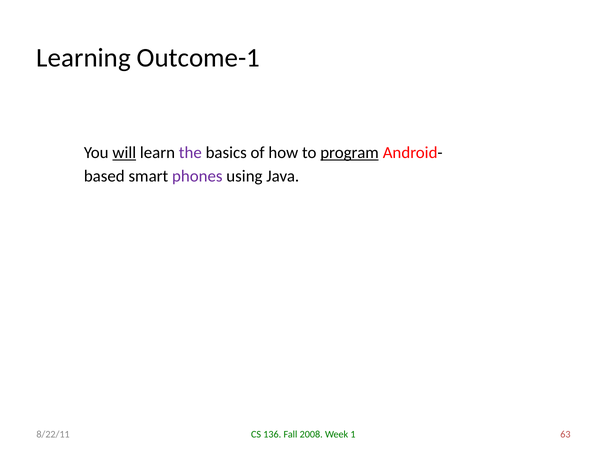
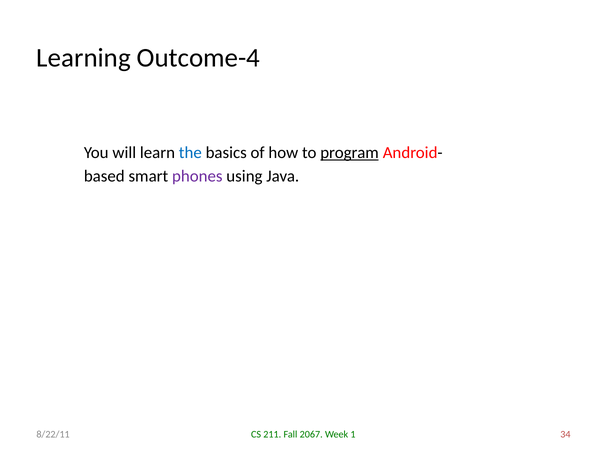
Outcome-1: Outcome-1 -> Outcome-4 (198, 58)
will underline: present -> none (124, 153)
the colour: purple -> blue (190, 153)
136: 136 -> 211 (272, 435)
2008: 2008 -> 2067 (311, 435)
63: 63 -> 34 (565, 435)
